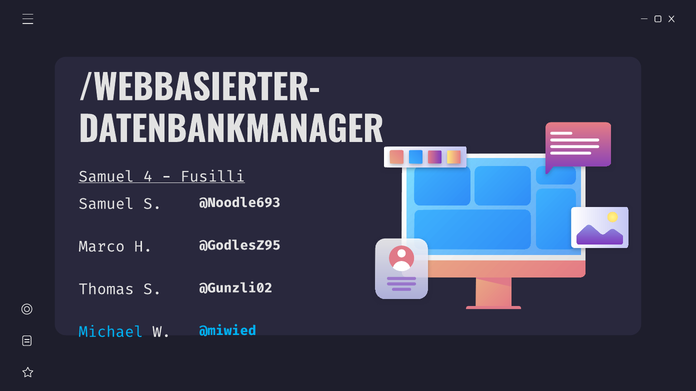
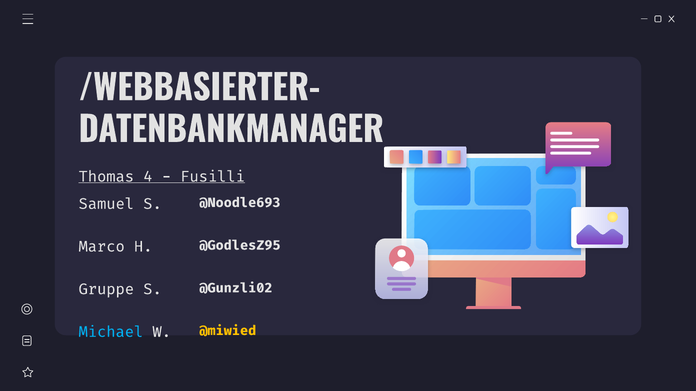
Samuel: Samuel -> Thomas (106, 177)
Thomas: Thomas -> Gruppe (106, 289)
@miwied colour: light blue -> yellow (228, 331)
